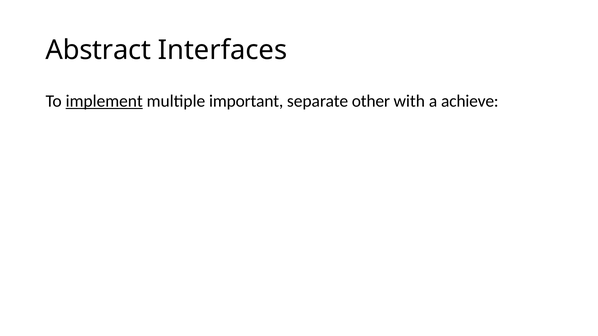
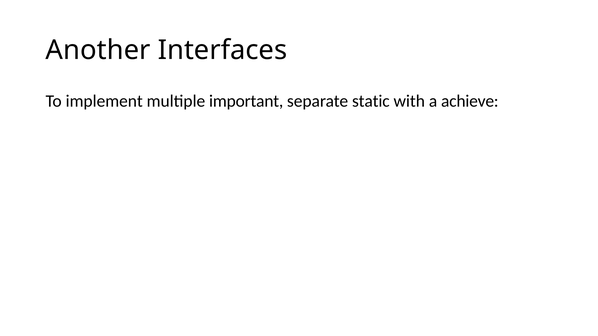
Abstract: Abstract -> Another (98, 50)
implement underline: present -> none (104, 101)
other: other -> static (371, 101)
